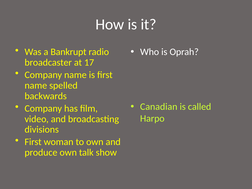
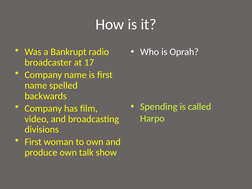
Canadian: Canadian -> Spending (159, 107)
